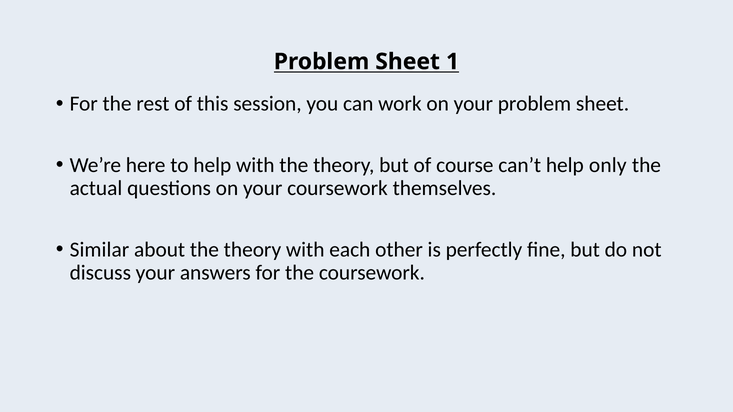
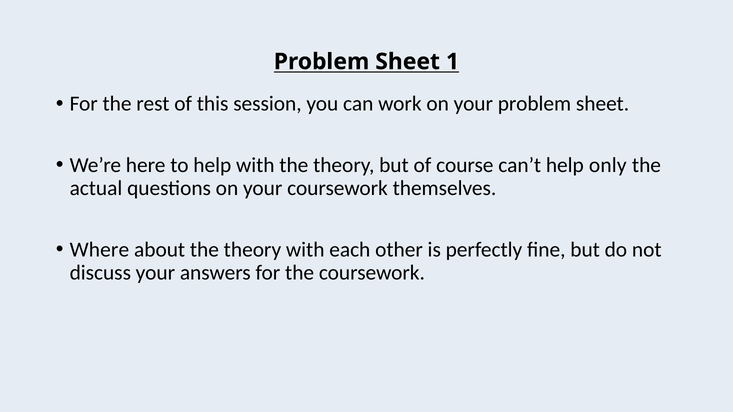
Similar: Similar -> Where (99, 250)
